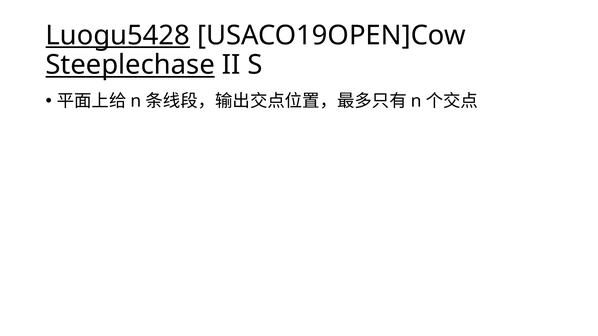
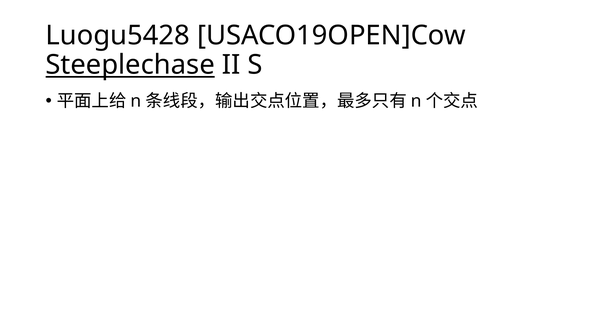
Luogu5428 underline: present -> none (118, 35)
